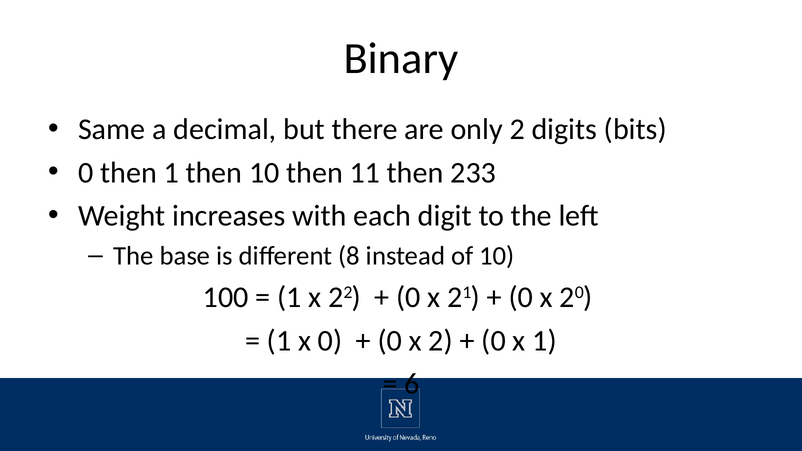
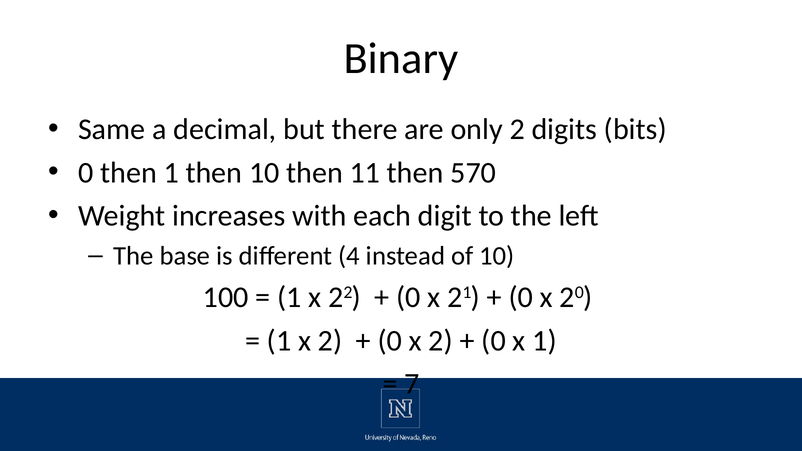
233: 233 -> 570 (473, 173)
8: 8 -> 4 (349, 256)
1 x 0: 0 -> 2 (330, 341)
6: 6 -> 7 (412, 384)
